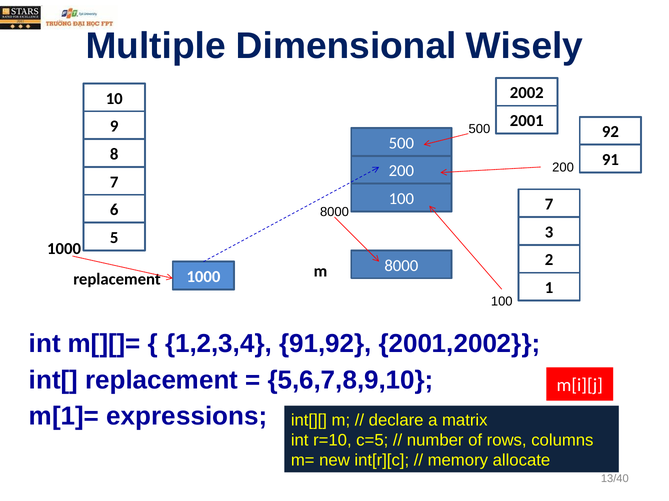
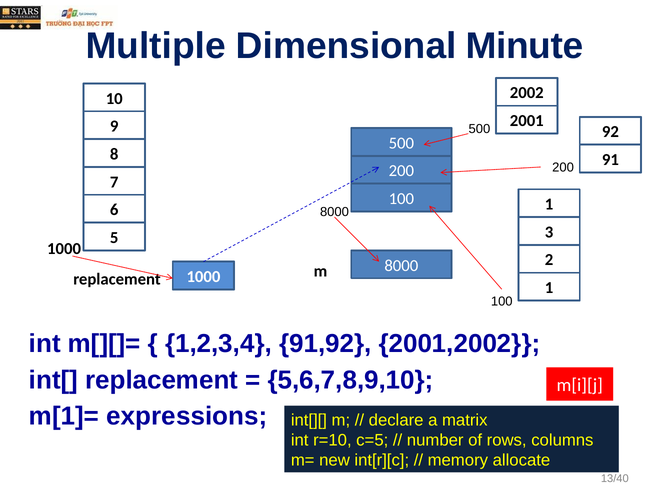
Wisely: Wisely -> Minute (524, 46)
100 7: 7 -> 1 (549, 205)
